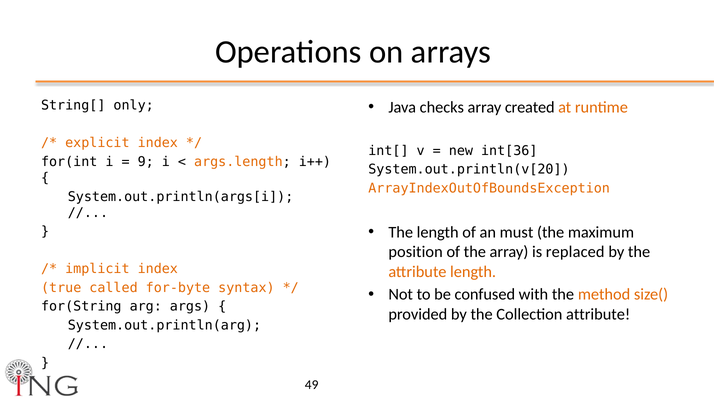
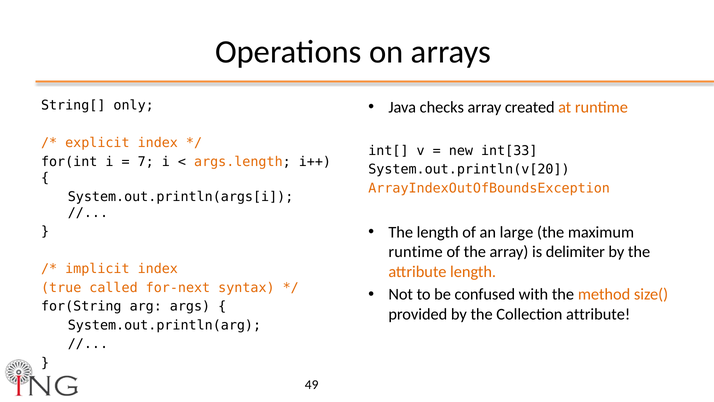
int[36: int[36 -> int[33 (509, 151)
9: 9 -> 7 (146, 162)
must: must -> large (516, 232)
position: position -> runtime (416, 252)
replaced: replaced -> delimiter (575, 252)
for-byte: for-byte -> for-next (178, 287)
